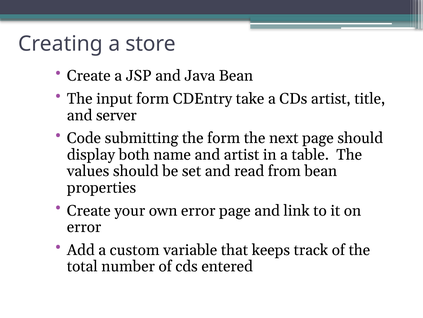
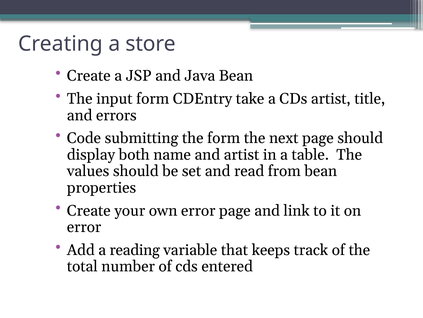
server: server -> errors (116, 115)
custom: custom -> reading (135, 249)
